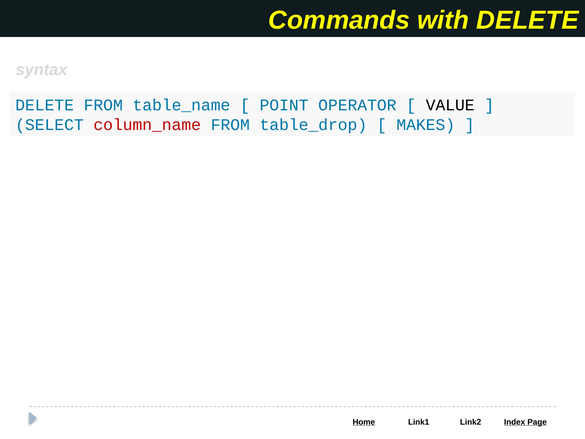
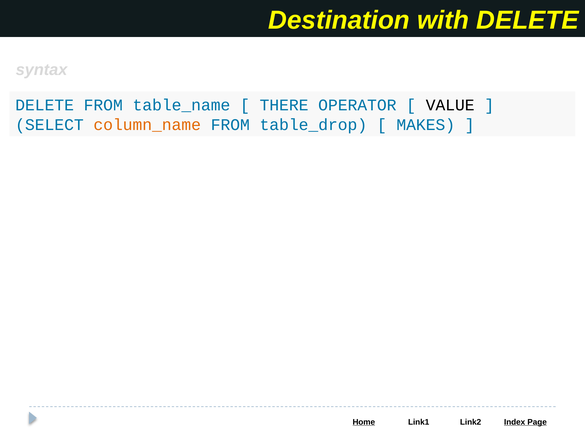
Commands: Commands -> Destination (339, 20)
POINT: POINT -> THERE (284, 105)
column_name colour: red -> orange (147, 125)
